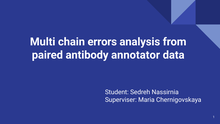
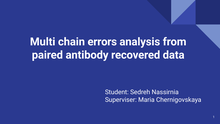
annotator: annotator -> recovered (136, 55)
